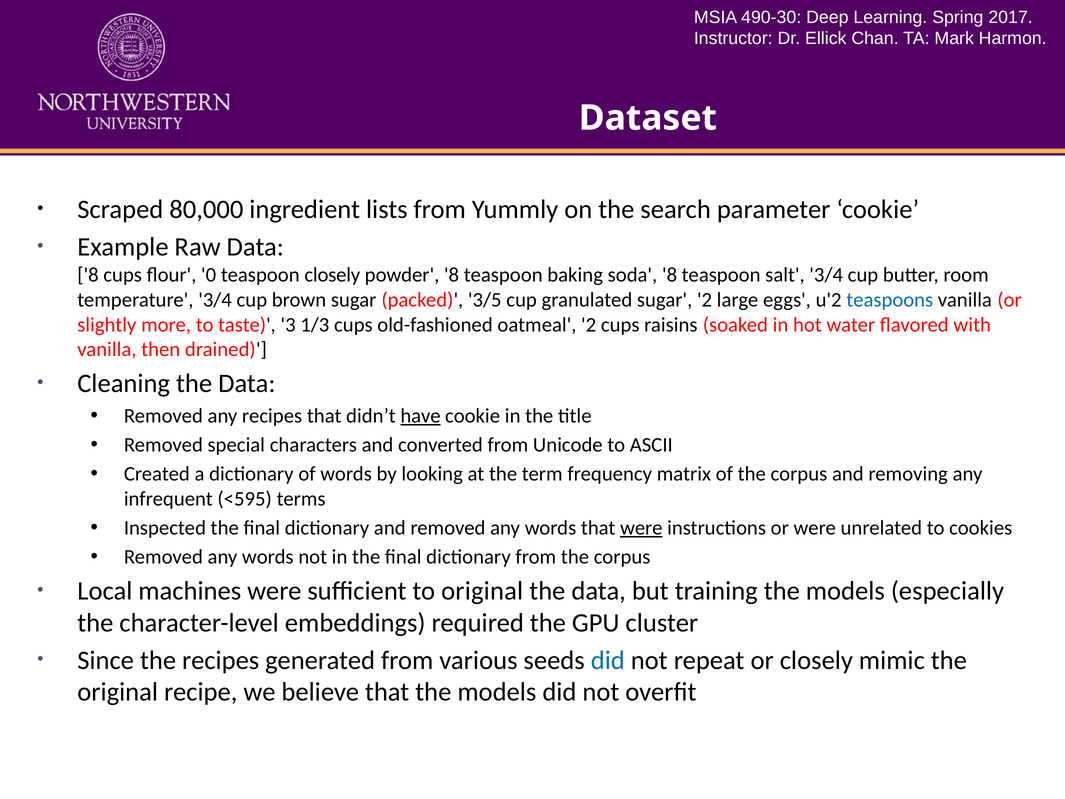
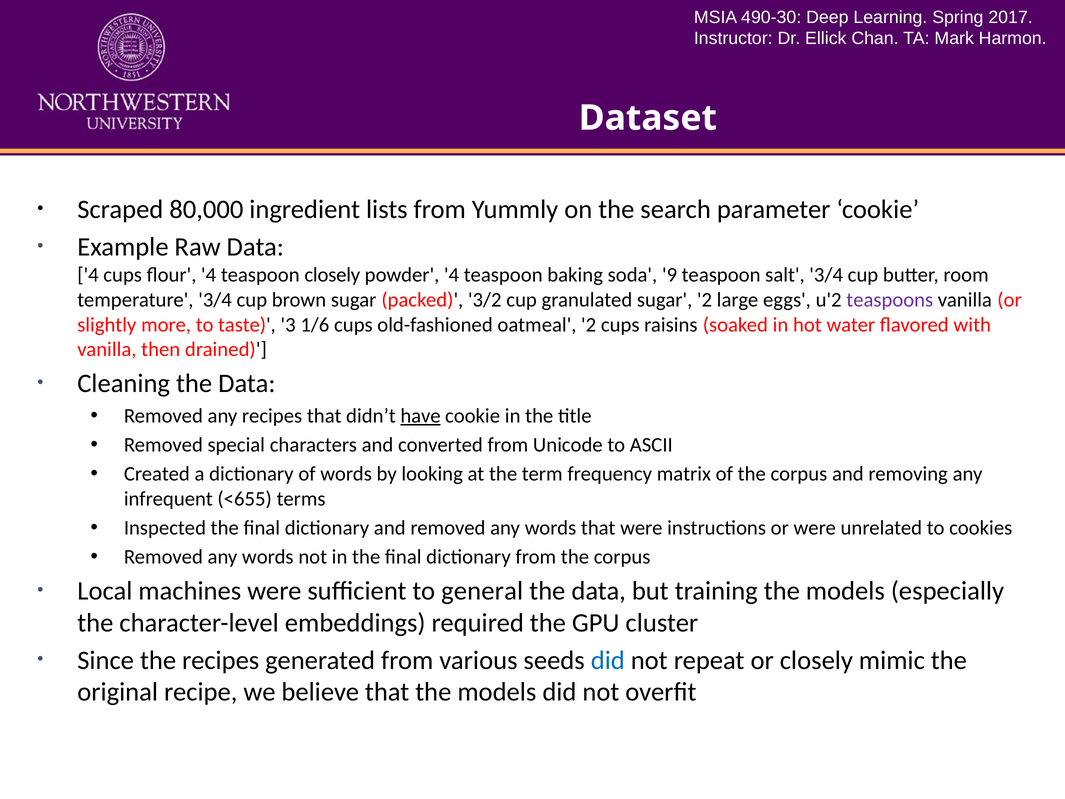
8: 8 -> 4 (88, 275)
flour 0: 0 -> 4 (209, 275)
powder 8: 8 -> 4 (452, 275)
soda 8: 8 -> 9 (670, 275)
3/5: 3/5 -> 3/2 (485, 300)
teaspoons colour: blue -> purple (890, 300)
1/3: 1/3 -> 1/6 (315, 325)
<595: <595 -> <655 (245, 499)
were underline: present -> none (641, 528)
to original: original -> general (482, 591)
